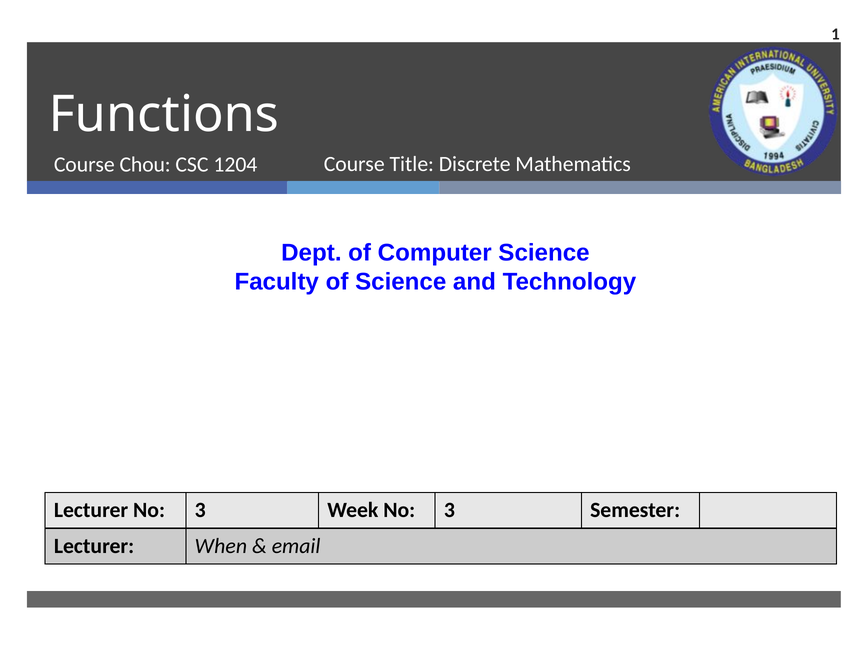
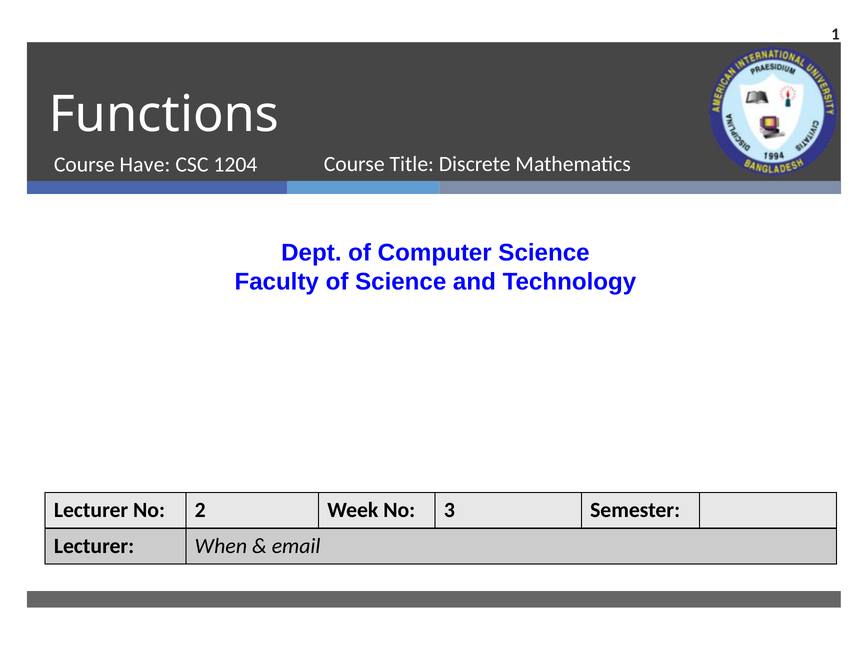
Chou: Chou -> Have (145, 164)
Lecturer No 3: 3 -> 2 (200, 510)
